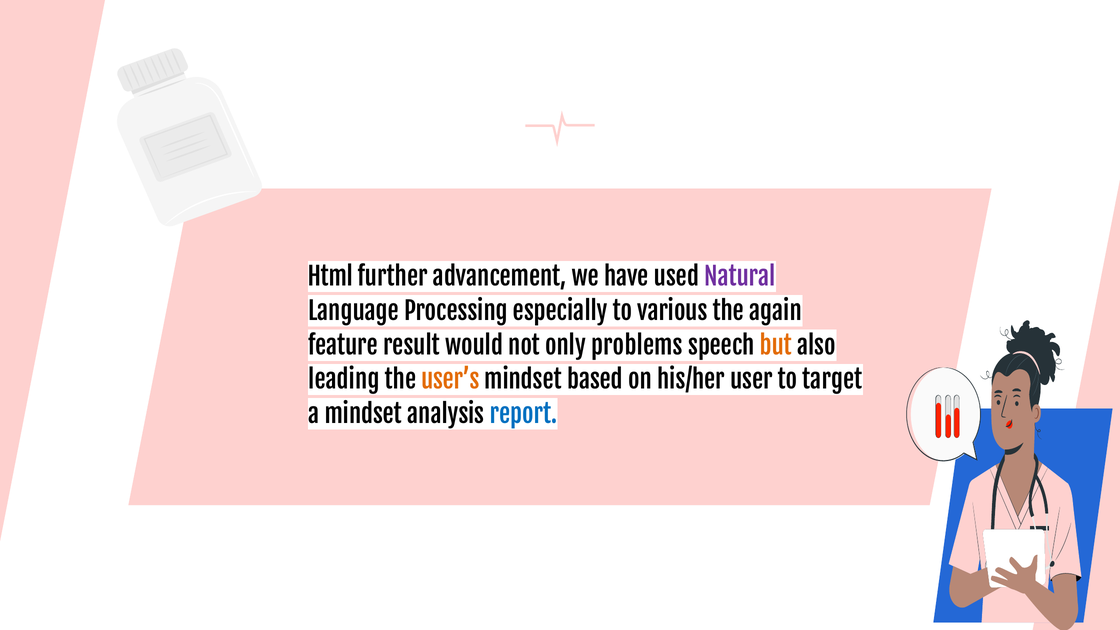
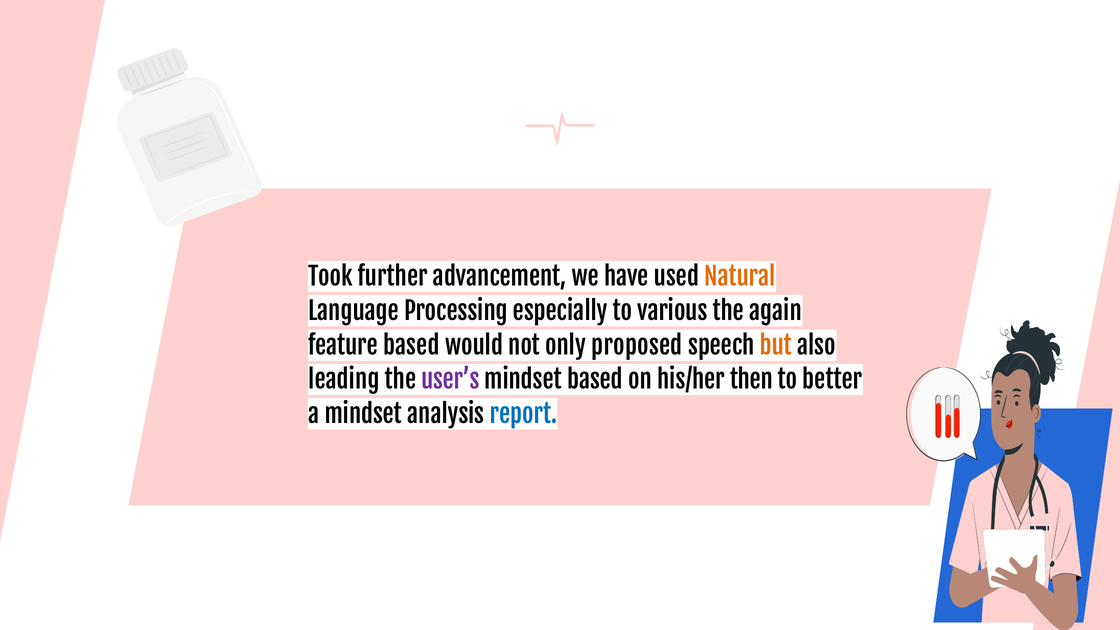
Html: Html -> Took (330, 278)
Natural colour: purple -> orange (740, 278)
feature result: result -> based (411, 346)
problems: problems -> proposed (637, 346)
user’s colour: orange -> purple (450, 381)
user: user -> then (752, 381)
target: target -> better (832, 381)
